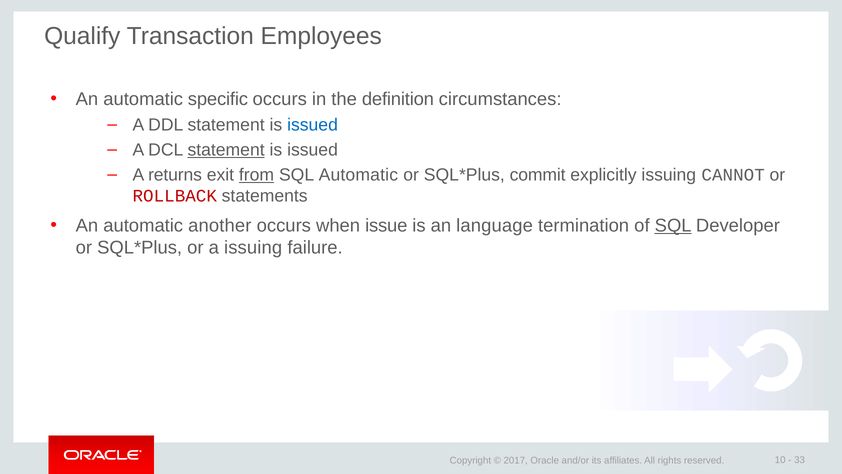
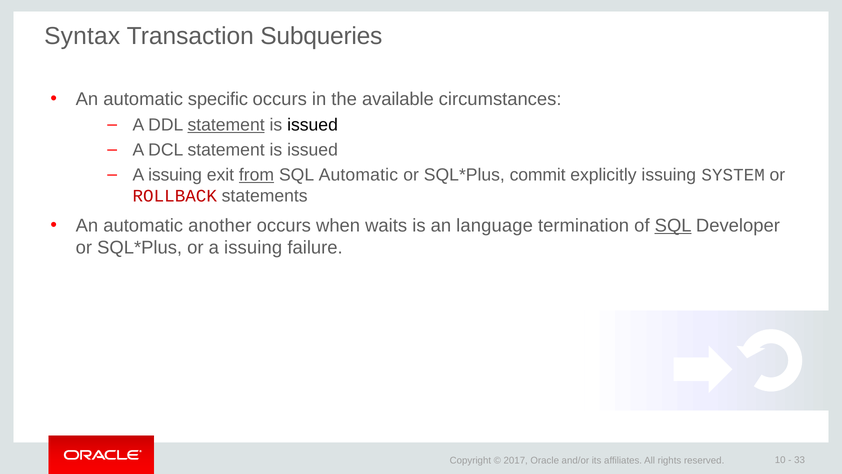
Qualify: Qualify -> Syntax (82, 36)
Employees: Employees -> Subqueries (321, 36)
definition: definition -> available (398, 99)
statement underline: none -> present (226, 125)
issued colour: blue -> black (313, 125)
statement underline: present -> none (226, 150)
returns: returns -> issuing (175, 175)
CANNOT: CANNOT -> SYSTEM (733, 175)
issue: issue -> waits (386, 225)
